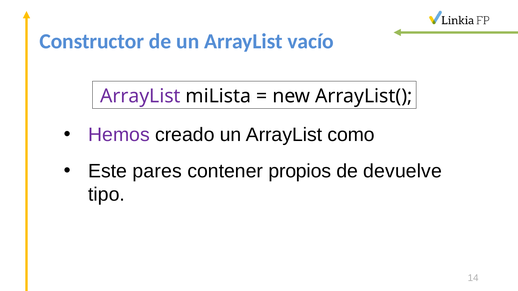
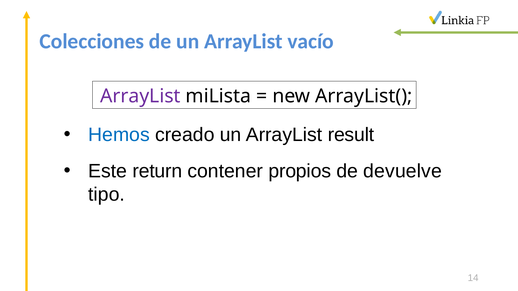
Constructor: Constructor -> Colecciones (92, 41)
Hemos colour: purple -> blue (119, 135)
como: como -> result (351, 135)
pares: pares -> return (157, 171)
